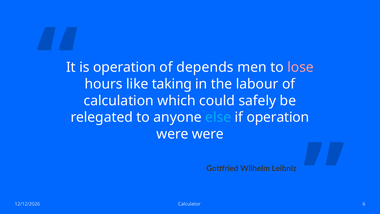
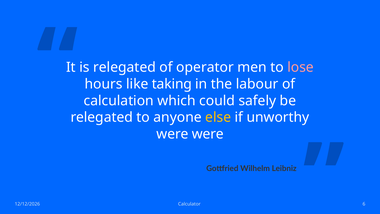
is operation: operation -> relegated (124, 67)
depends: depends -> operator (205, 67)
else colour: light blue -> yellow (218, 117)
if operation: operation -> unworthy (278, 117)
